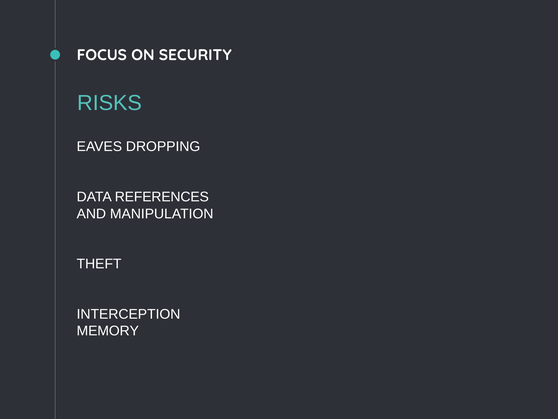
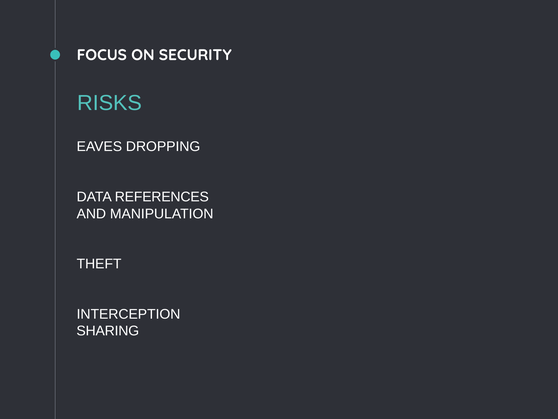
MEMORY: MEMORY -> SHARING (108, 331)
